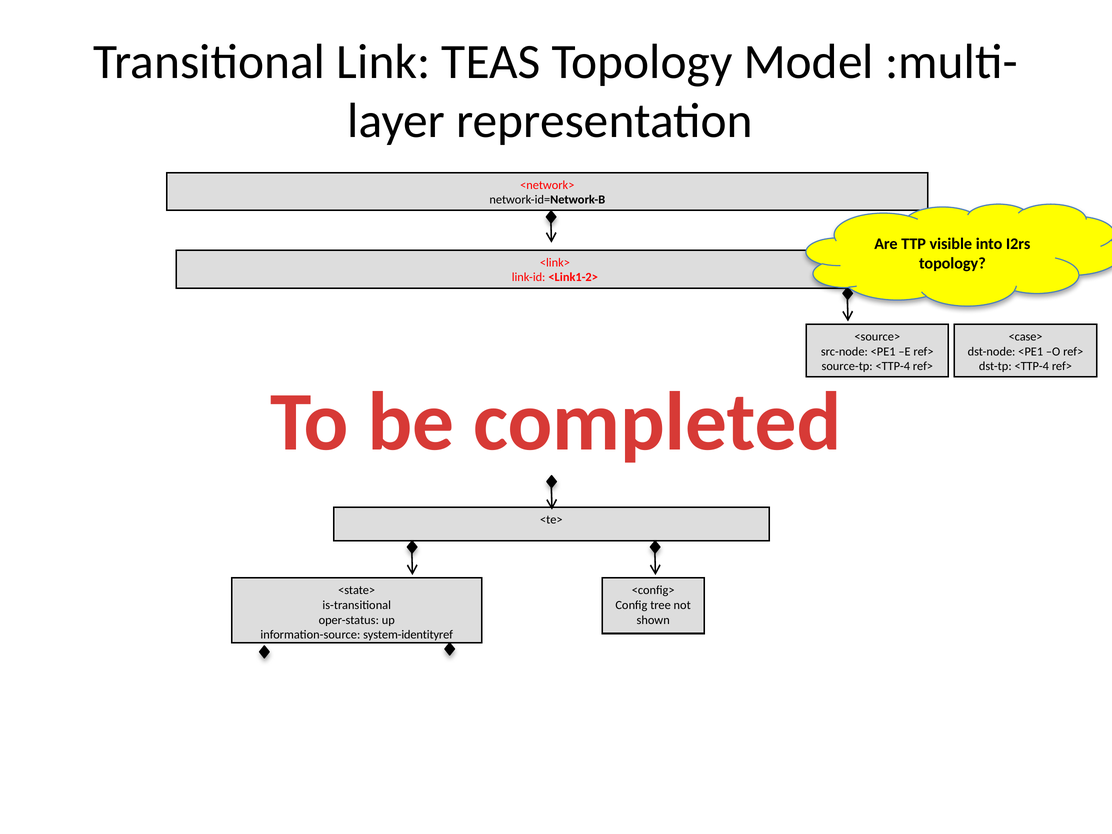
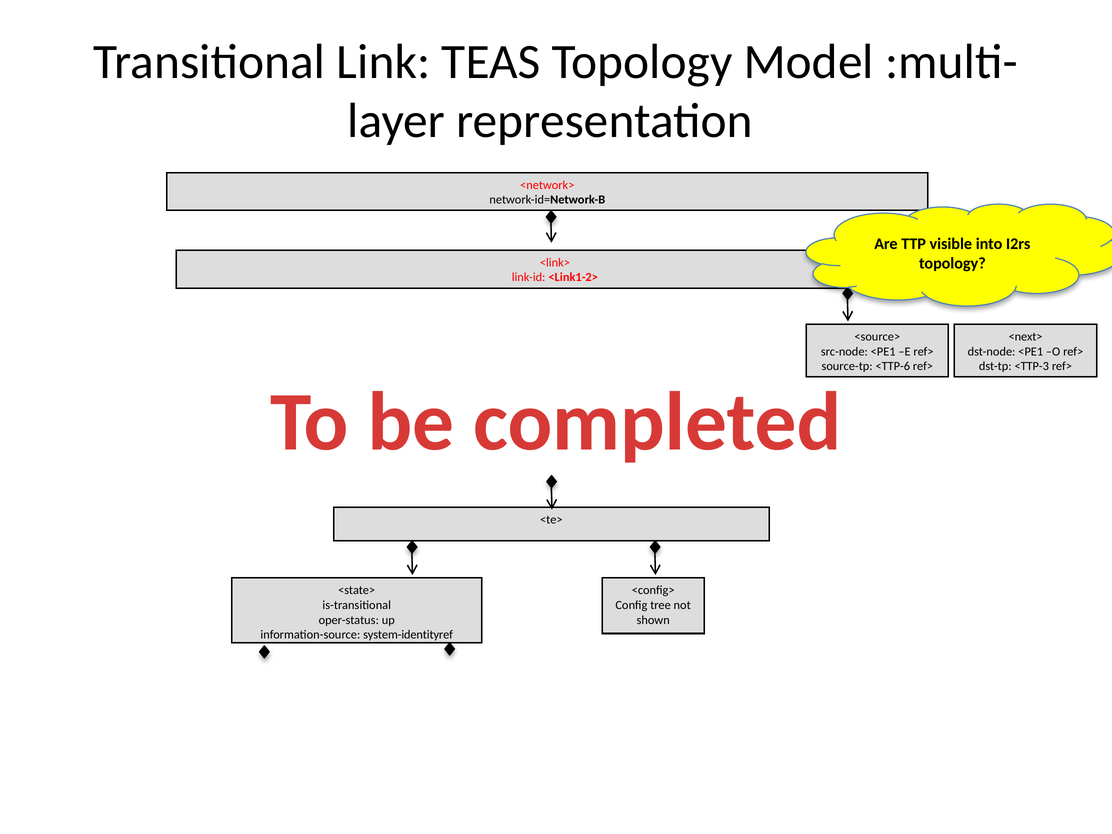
<case>: <case> -> <next> (1026, 337)
source-tp <TTP-4: <TTP-4 -> <TTP-6 (893, 366)
dst-tp <TTP-4: <TTP-4 -> <TTP-3 (1032, 366)
